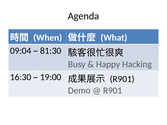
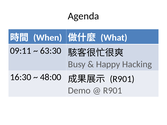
09:04: 09:04 -> 09:11 (21, 51)
81:30: 81:30 -> 63:30 (51, 51)
19:00: 19:00 -> 48:00 (51, 77)
